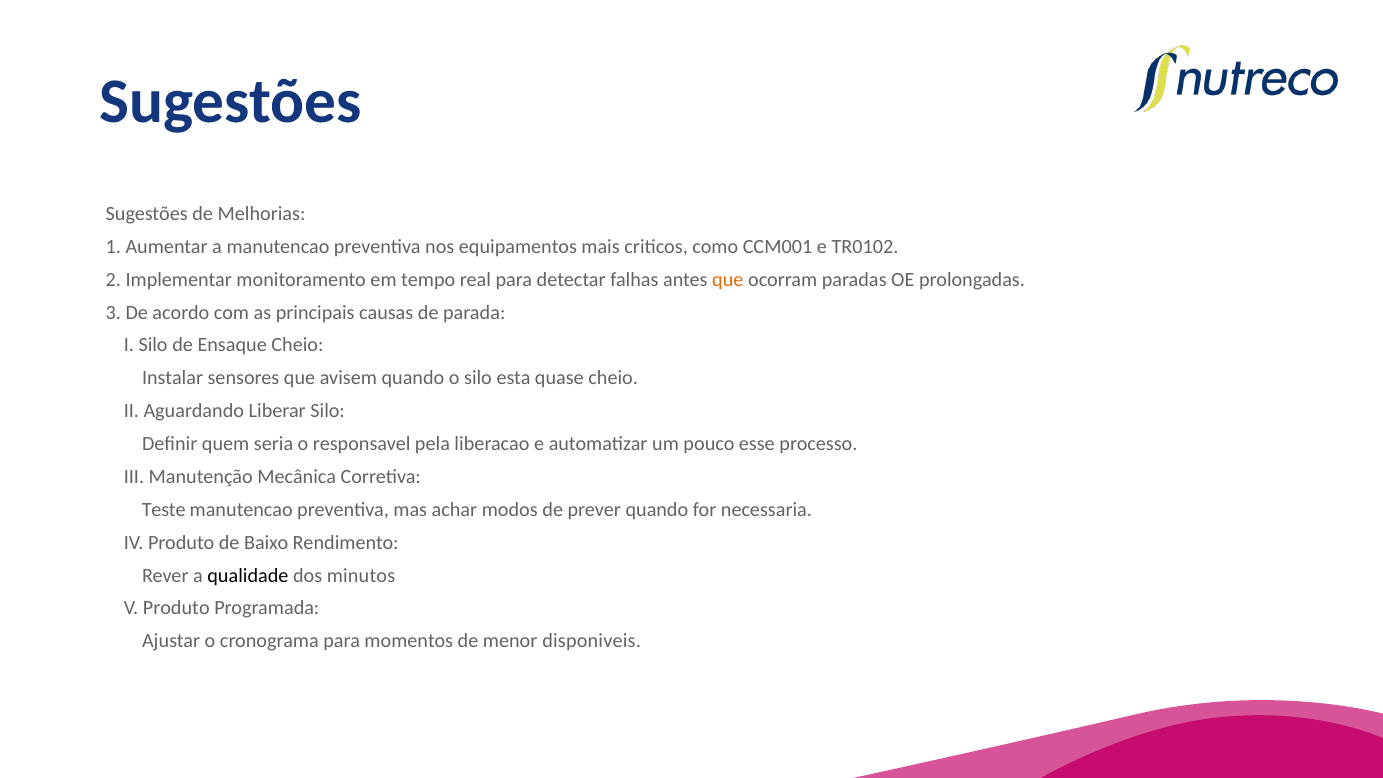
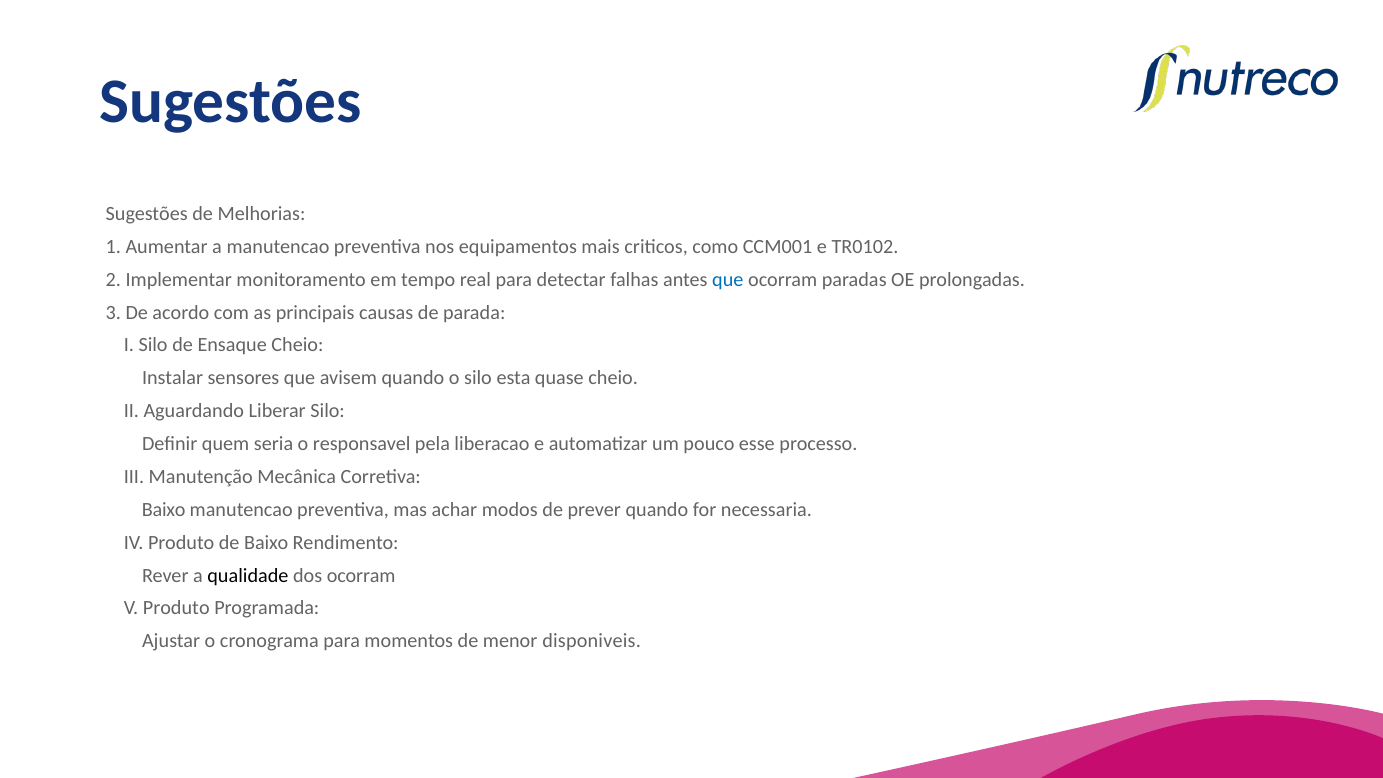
que colour: orange -> blue (728, 279)
Teste: Teste -> Baixo (164, 510)
dos minutos: minutos -> ocorram (361, 575)
